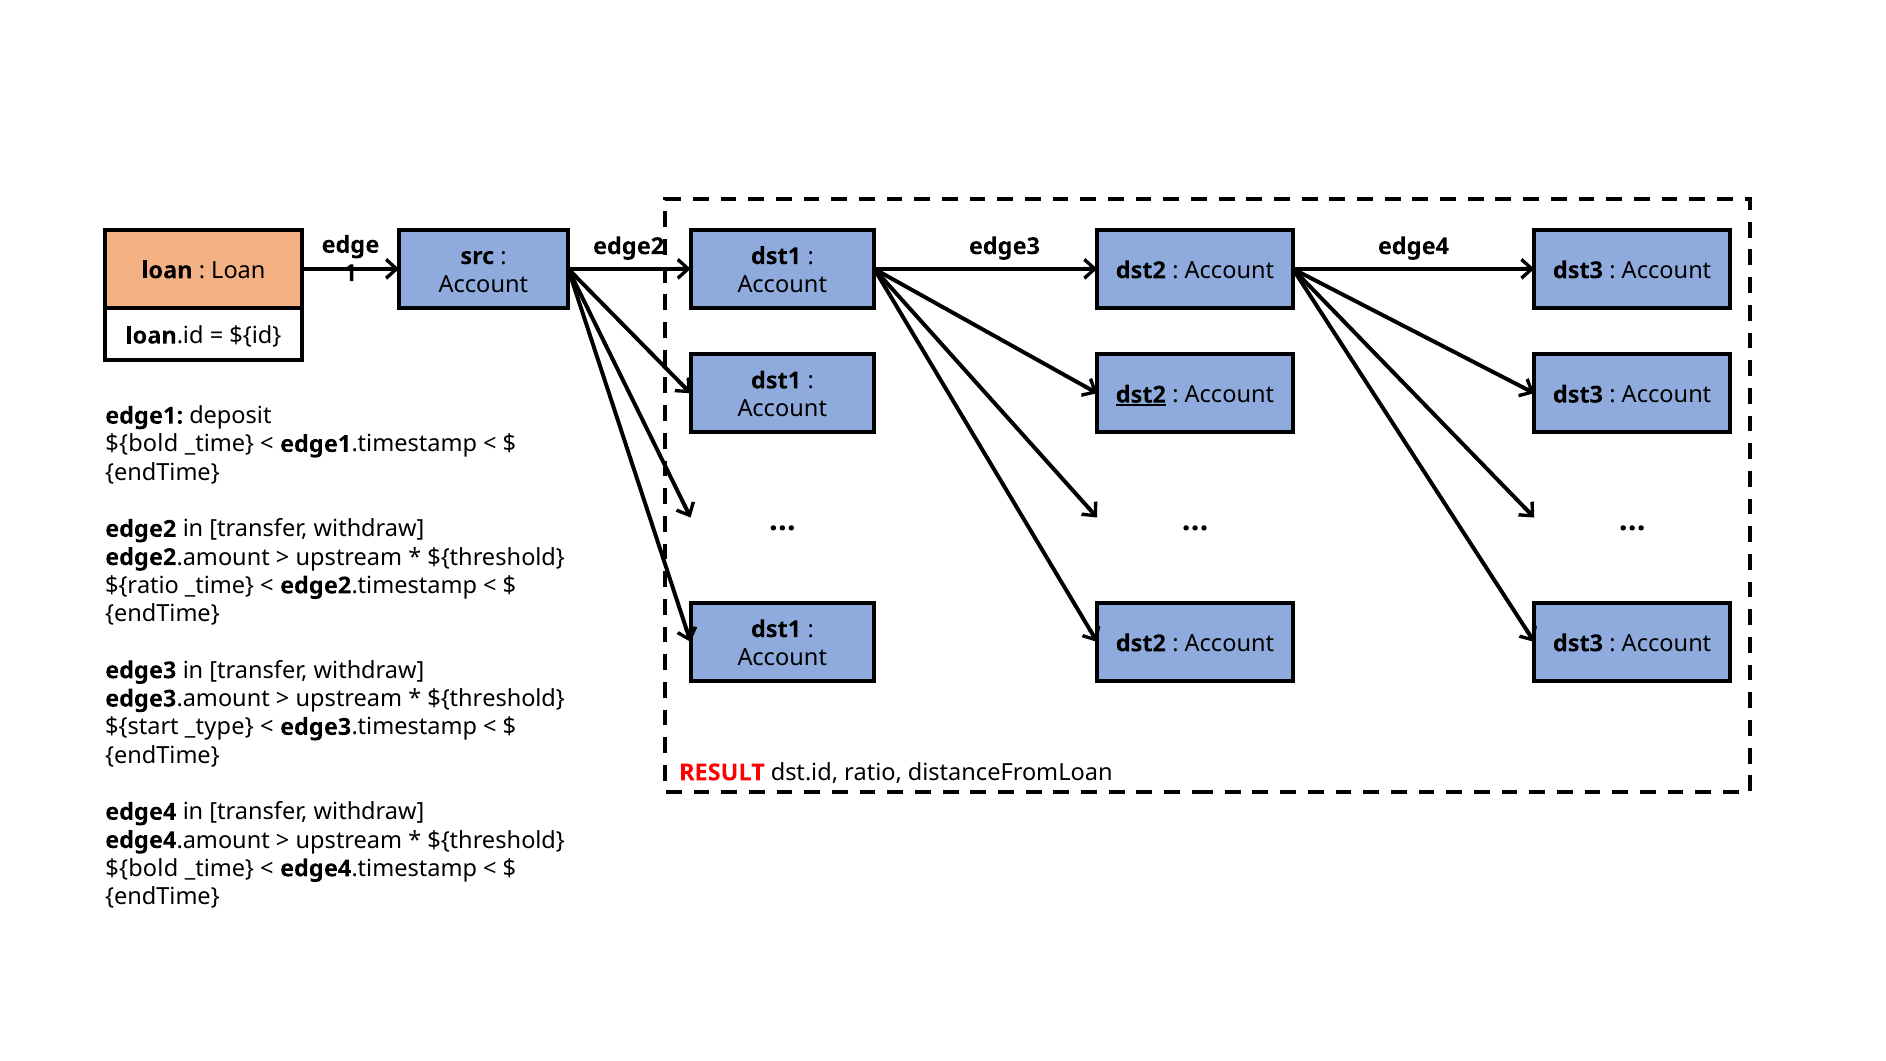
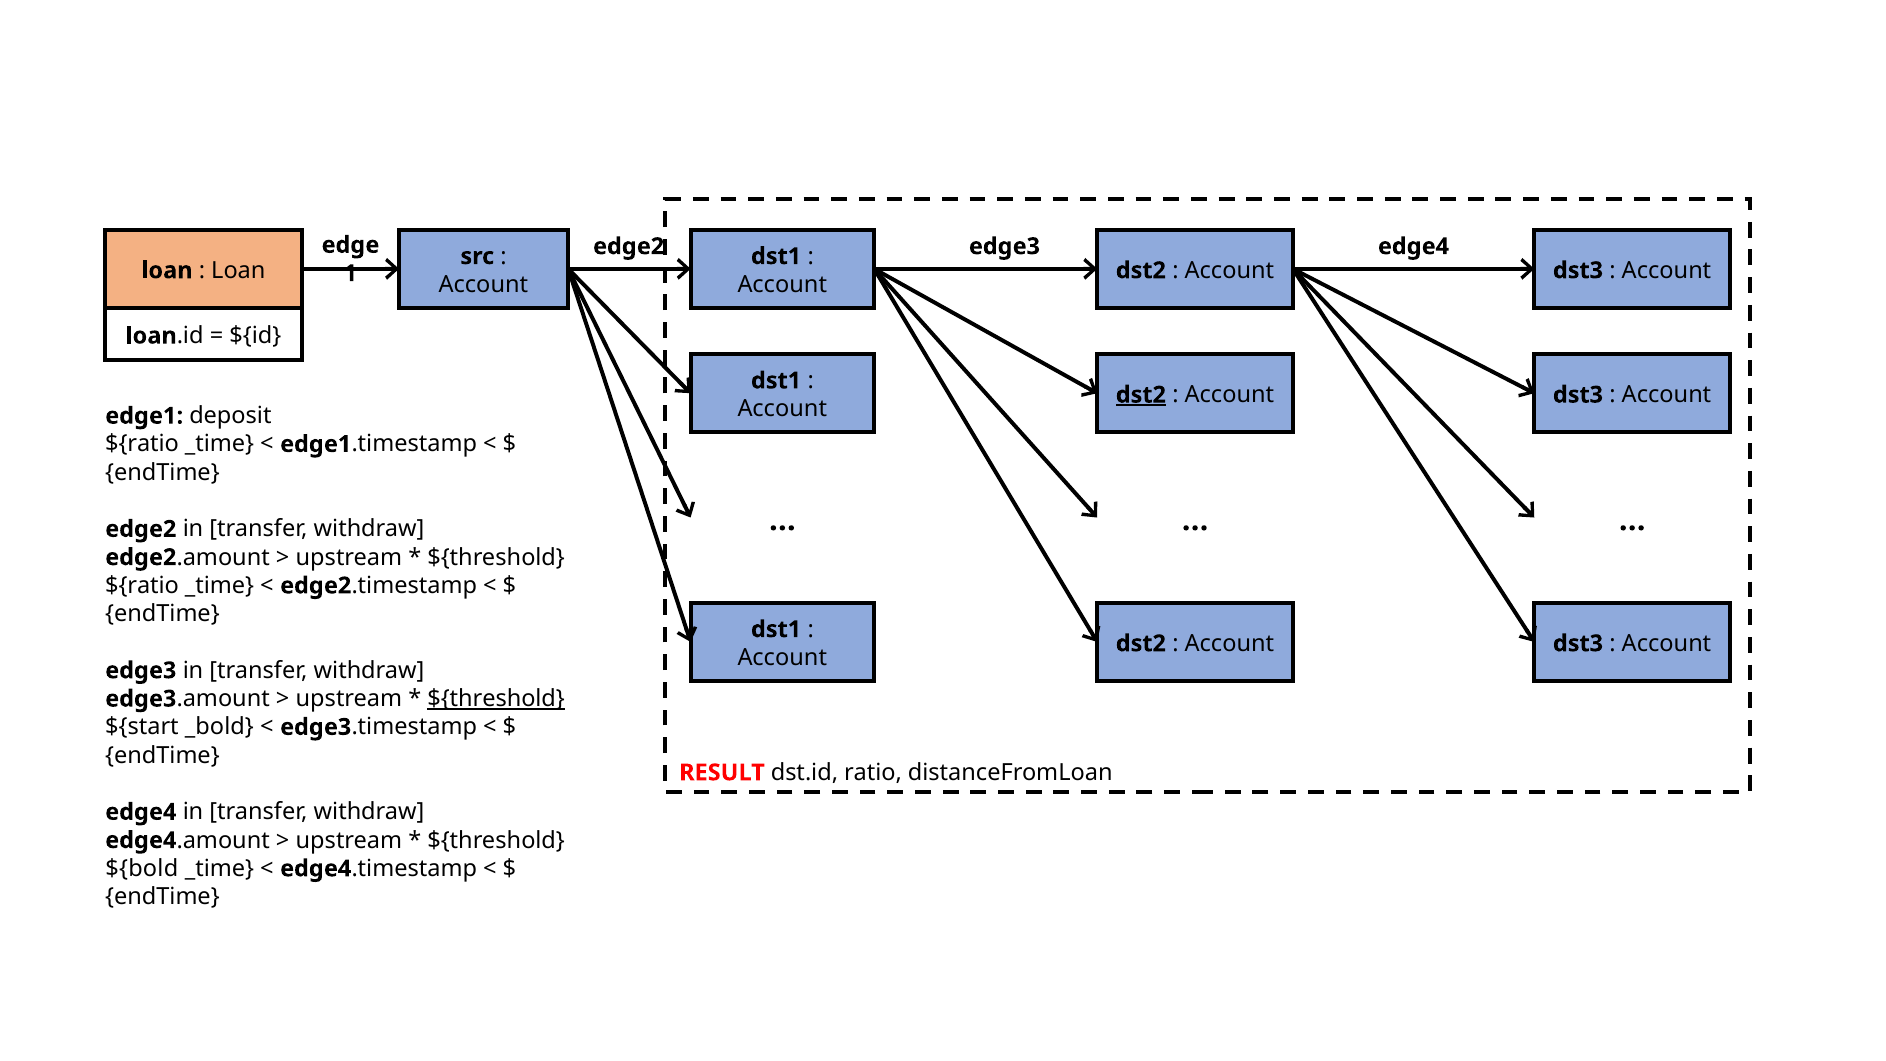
${bold: ${bold -> ${ratio (142, 444)
${threshold underline: none -> present (496, 699)
_type: _type -> _bold (219, 727)
